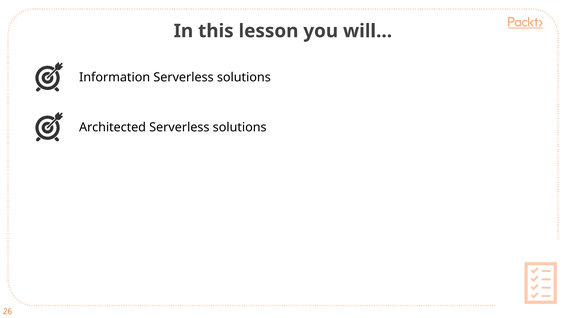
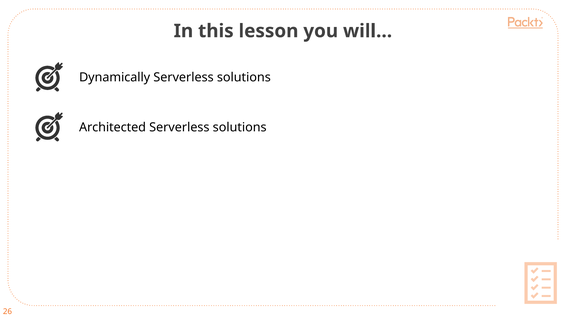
Information: Information -> Dynamically (115, 78)
